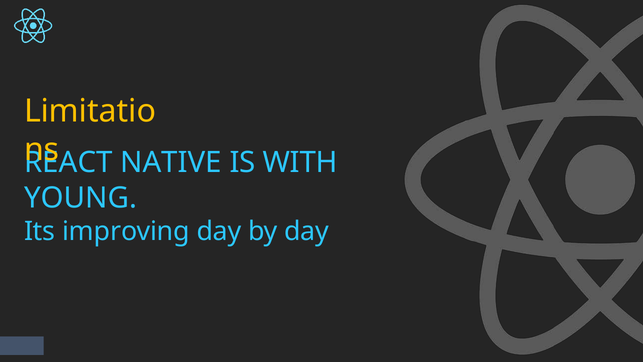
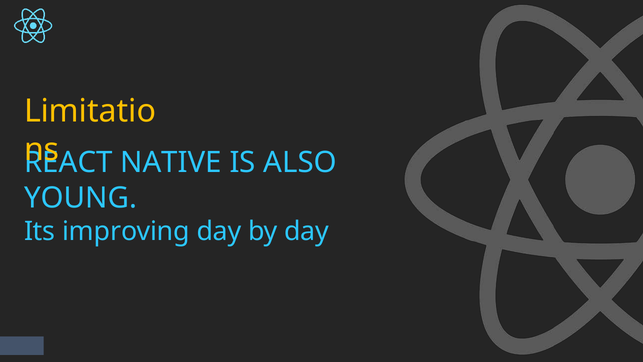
WITH: WITH -> ALSO (300, 162)
